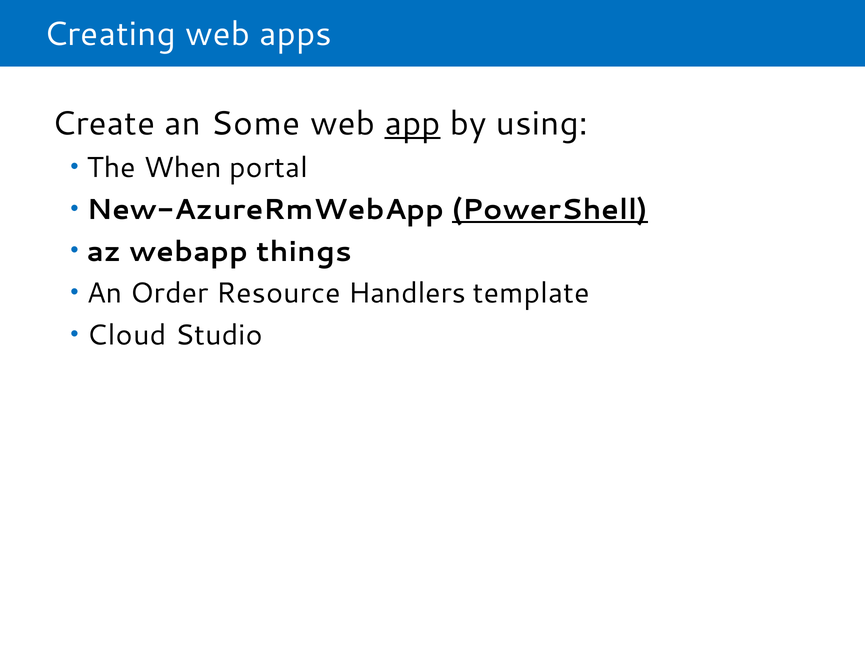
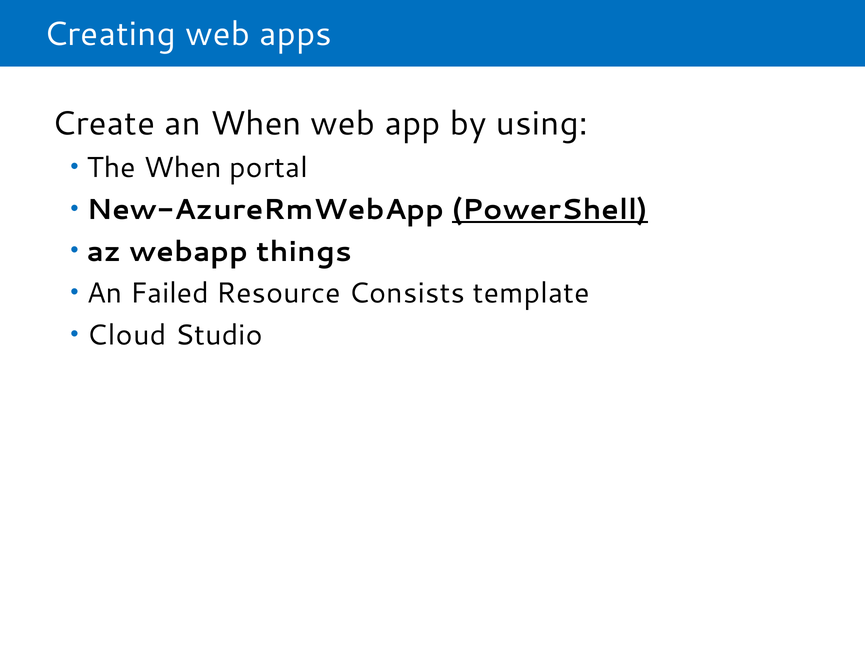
an Some: Some -> When (256, 123)
app underline: present -> none (413, 123)
Order: Order -> Failed (169, 293)
Handlers: Handlers -> Consists (407, 293)
